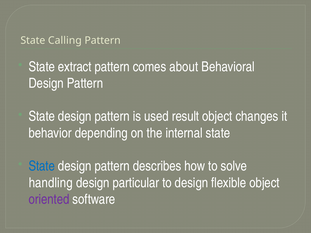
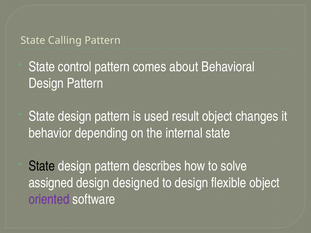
extract: extract -> control (75, 67)
State colour: blue -> black (42, 166)
handling: handling -> assigned (51, 183)
particular: particular -> designed (136, 183)
